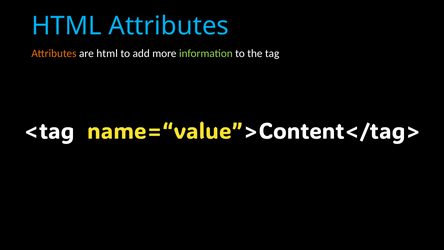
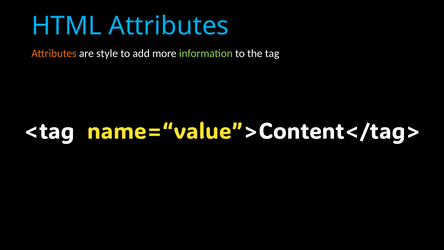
are html: html -> style (107, 53)
